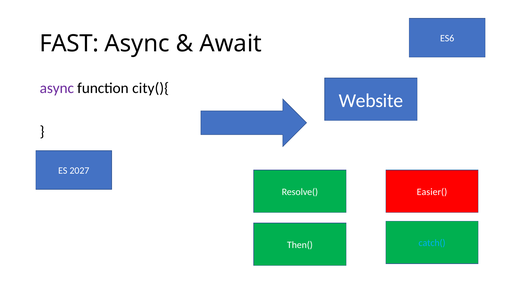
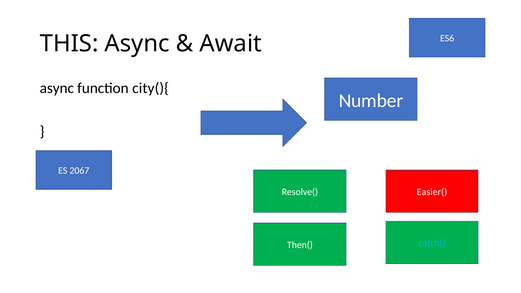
FAST: FAST -> THIS (69, 44)
async colour: purple -> black (57, 88)
Website: Website -> Number (371, 101)
2027: 2027 -> 2067 (79, 171)
